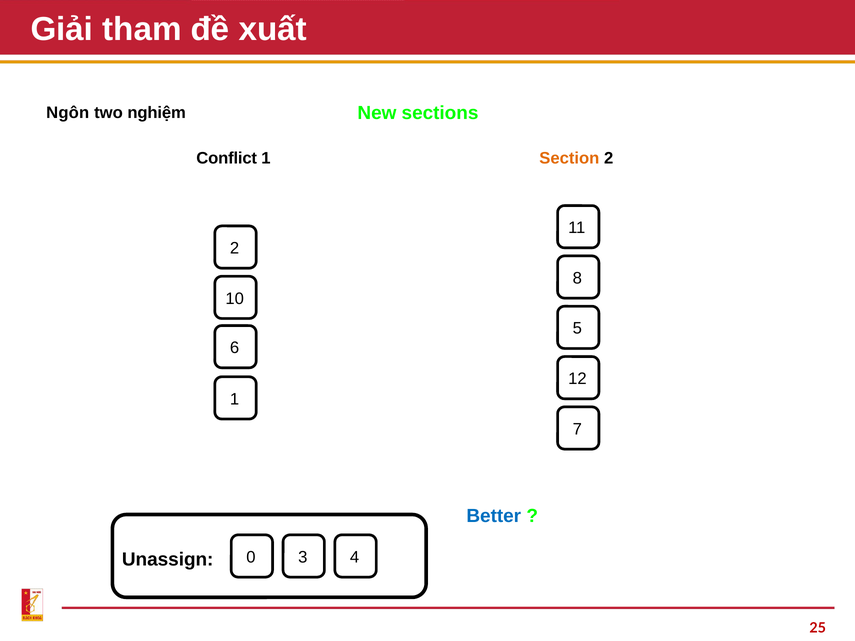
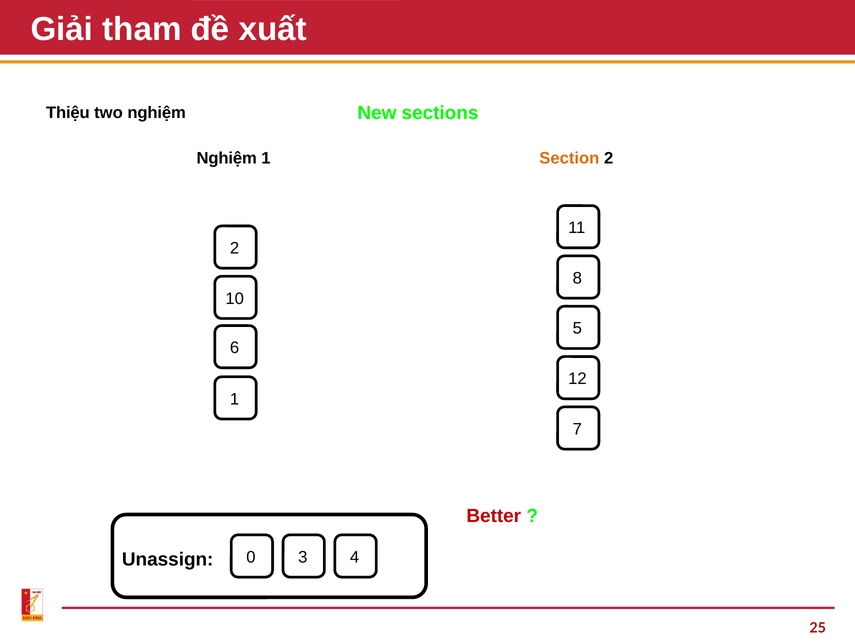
Ngôn: Ngôn -> Thiệu (68, 113)
Conflict: Conflict -> Nghiệm (227, 158)
Better colour: blue -> red (494, 516)
